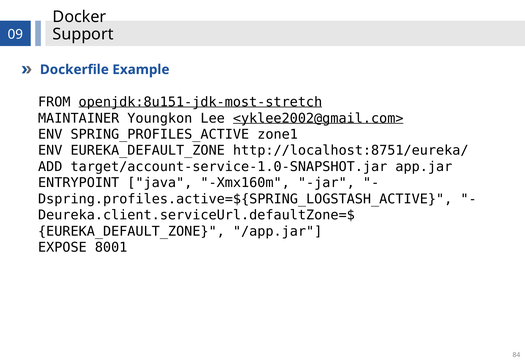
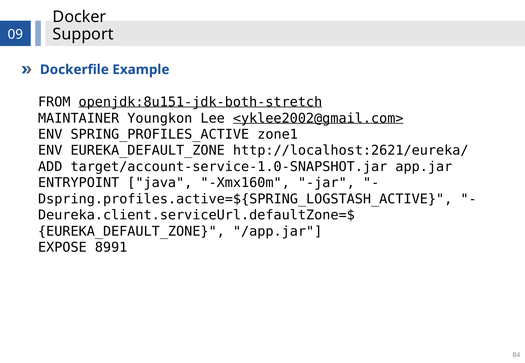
openjdk:8u151-jdk-most-stretch: openjdk:8u151-jdk-most-stretch -> openjdk:8u151-jdk-both-stretch (200, 102)
http://localhost:8751/eureka/: http://localhost:8751/eureka/ -> http://localhost:2621/eureka/ (351, 151)
8001: 8001 -> 8991 (111, 248)
